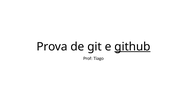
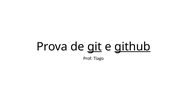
git underline: none -> present (95, 47)
